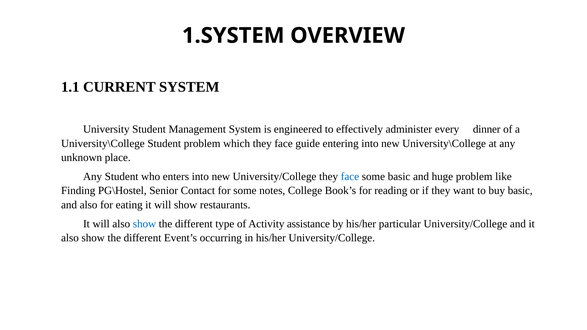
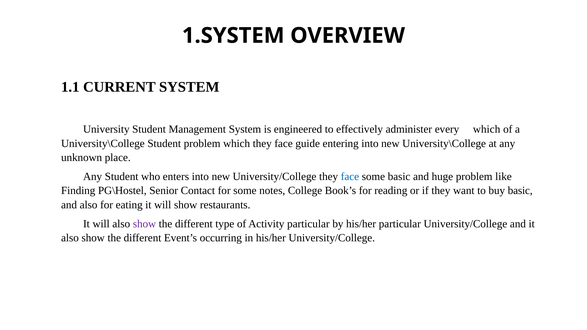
every dinner: dinner -> which (487, 129)
show colour: blue -> purple (144, 224)
Activity assistance: assistance -> particular (308, 224)
